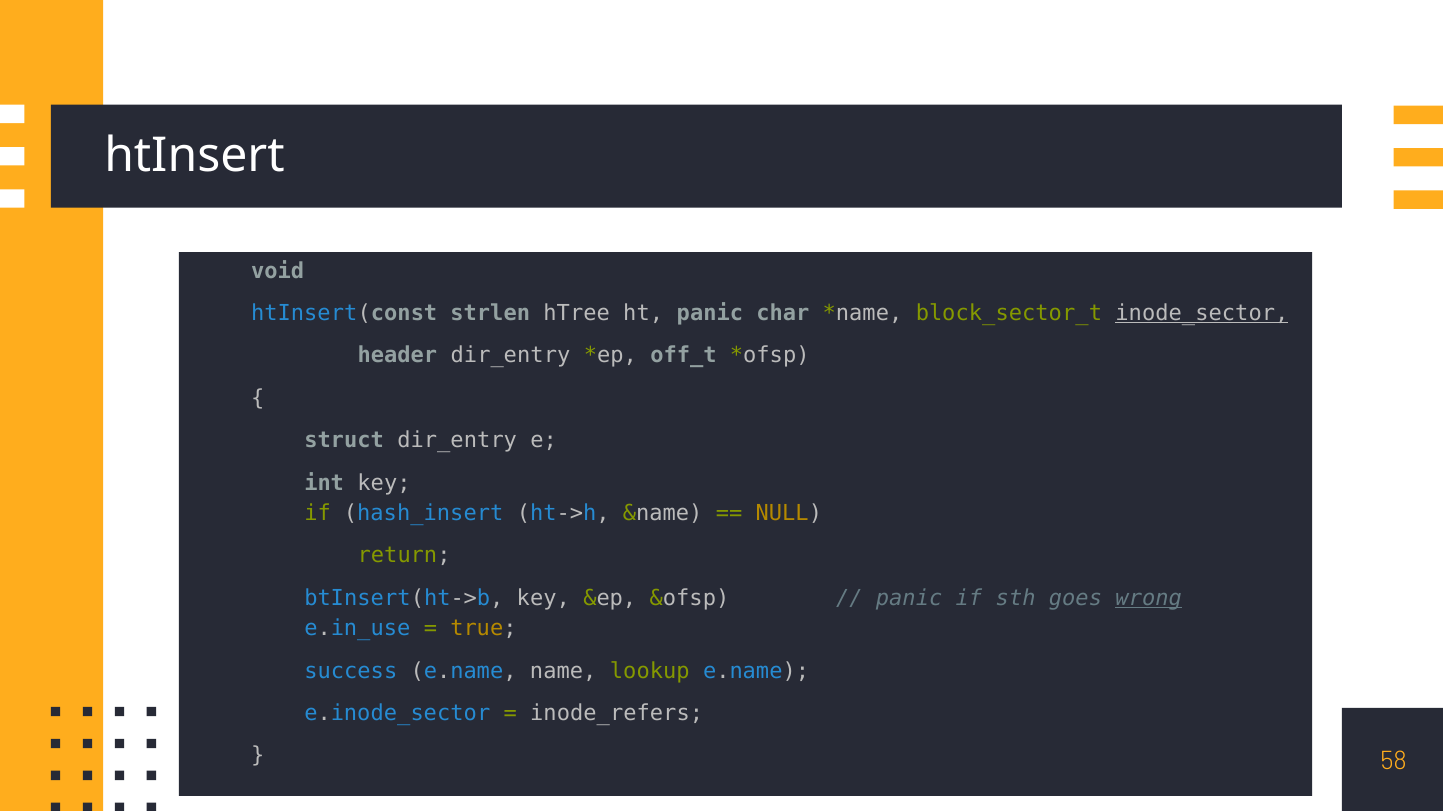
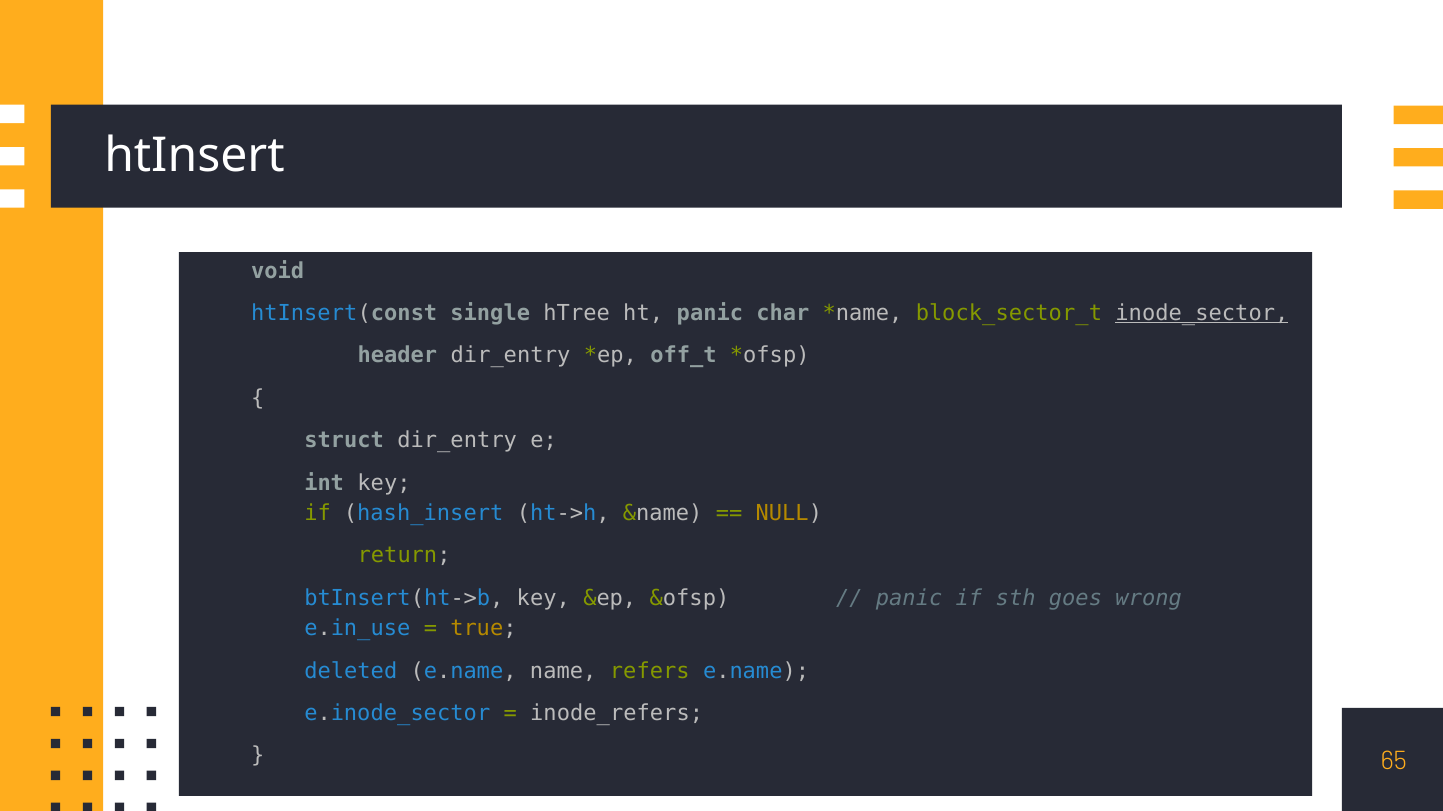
strlen: strlen -> single (490, 314)
wrong underline: present -> none (1149, 599)
success: success -> deleted (351, 671)
lookup: lookup -> refers (650, 671)
58: 58 -> 65 (1394, 762)
